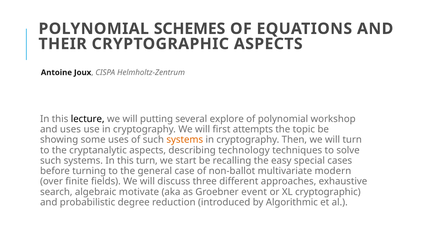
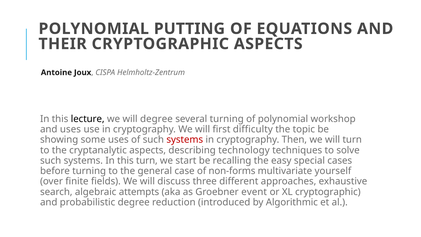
SCHEMES: SCHEMES -> PUTTING (189, 29)
will putting: putting -> degree (156, 119)
several explore: explore -> turning (227, 119)
attempts: attempts -> difficulty (253, 129)
systems colour: orange -> red (185, 140)
non-ballot: non-ballot -> non-forms (232, 171)
modern: modern -> yourself (333, 171)
motivate: motivate -> attempts (139, 192)
